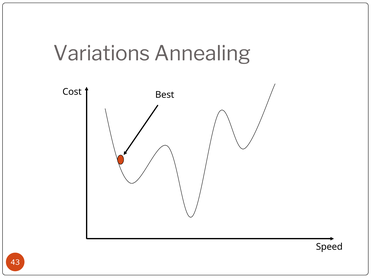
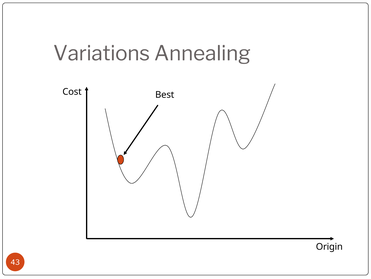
Speed: Speed -> Origin (329, 246)
